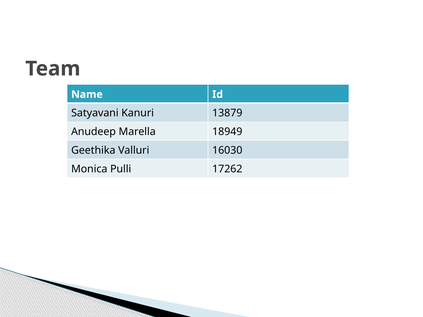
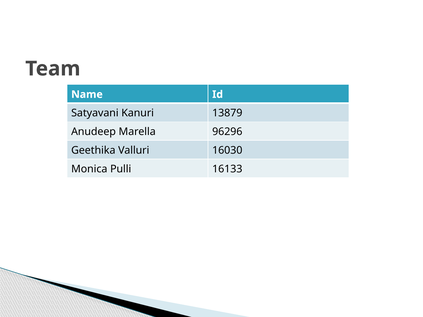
18949: 18949 -> 96296 (227, 132)
17262: 17262 -> 16133 (227, 169)
